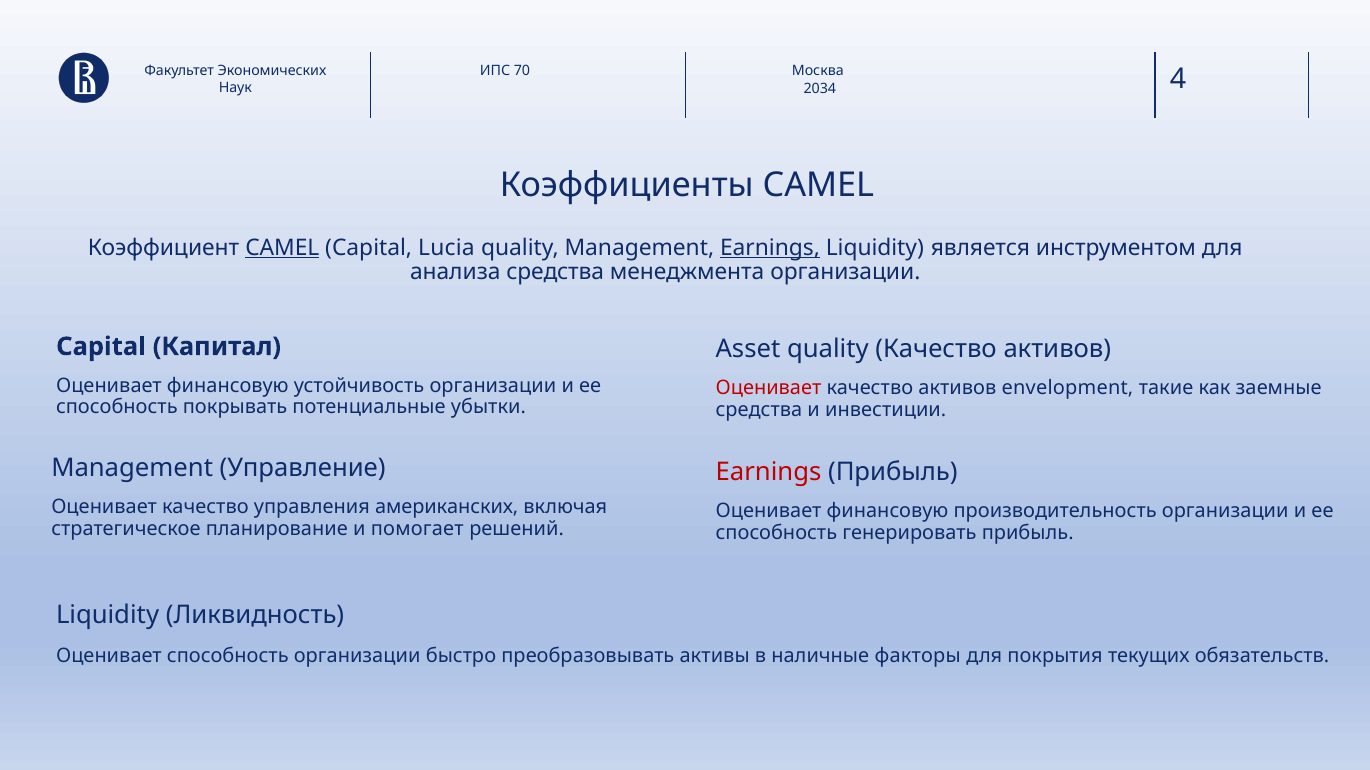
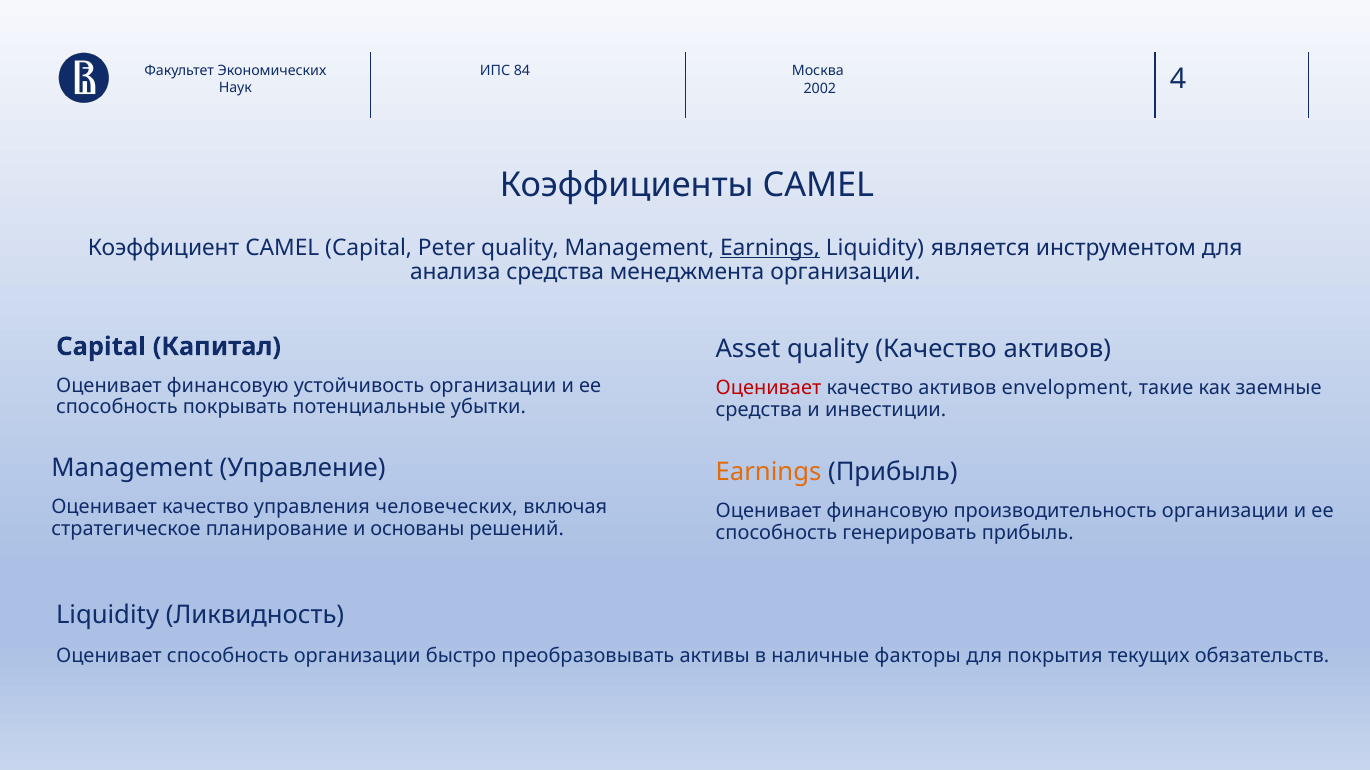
70: 70 -> 84 (522, 71)
2034: 2034 -> 2002 (820, 88)
CAMEL underline: present -> none (282, 248)
Lucia: Lucia -> Peter (447, 248)
Earnings colour: red -> orange (769, 472)
американских: американских -> человеческих (447, 508)
помогает: помогает -> основаны (417, 529)
